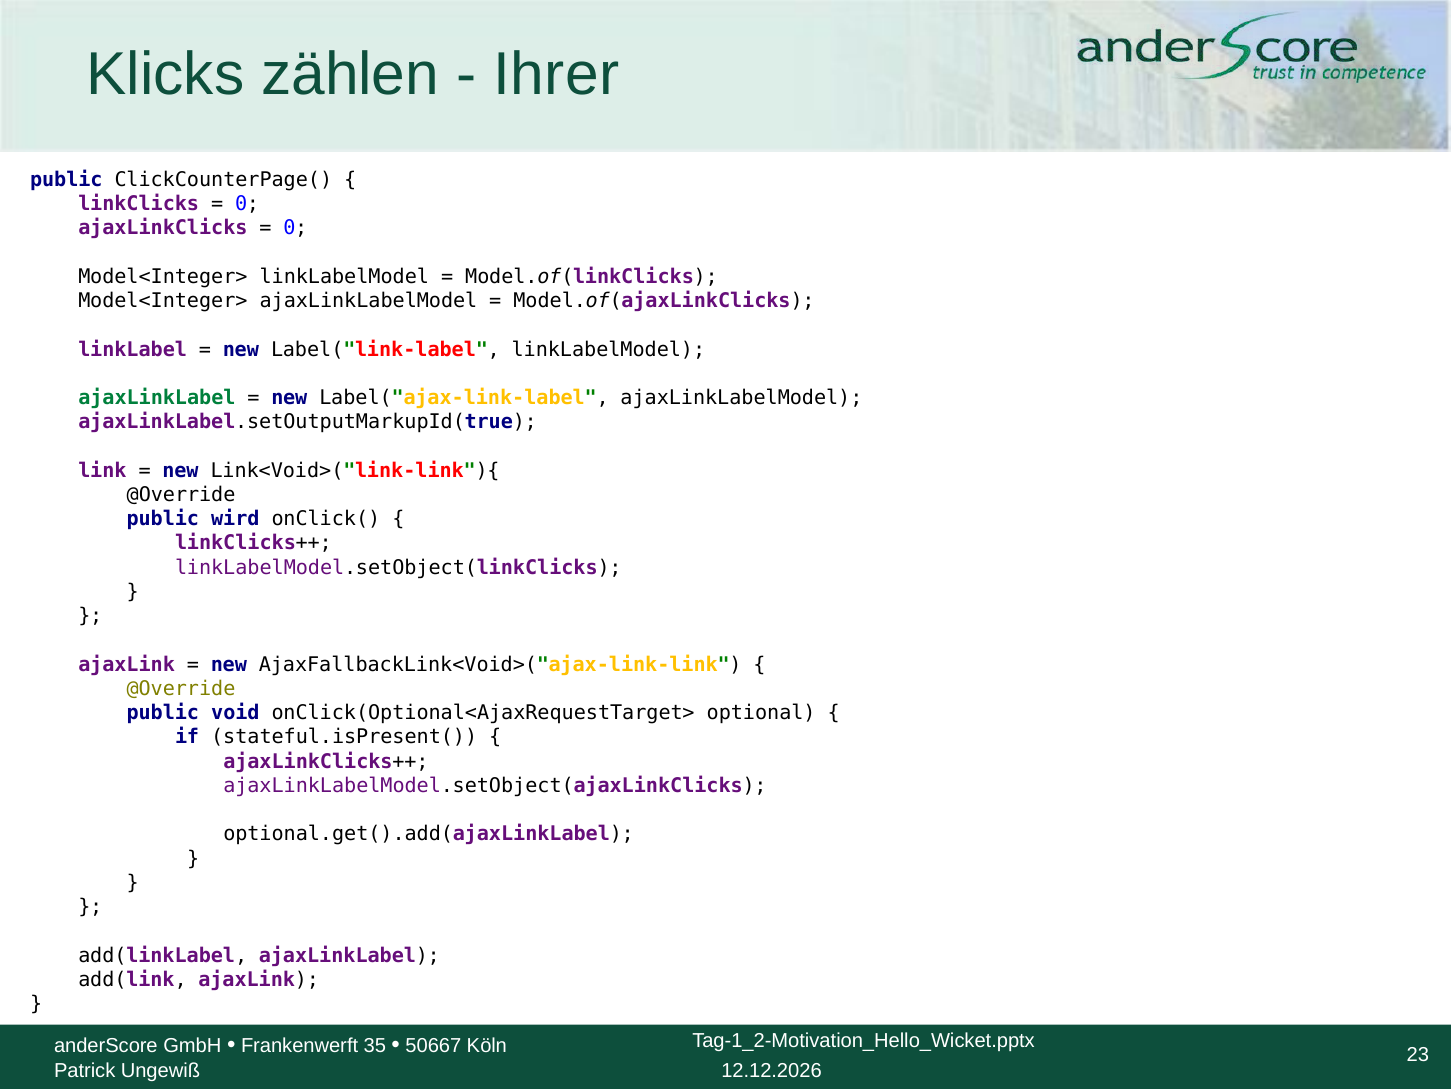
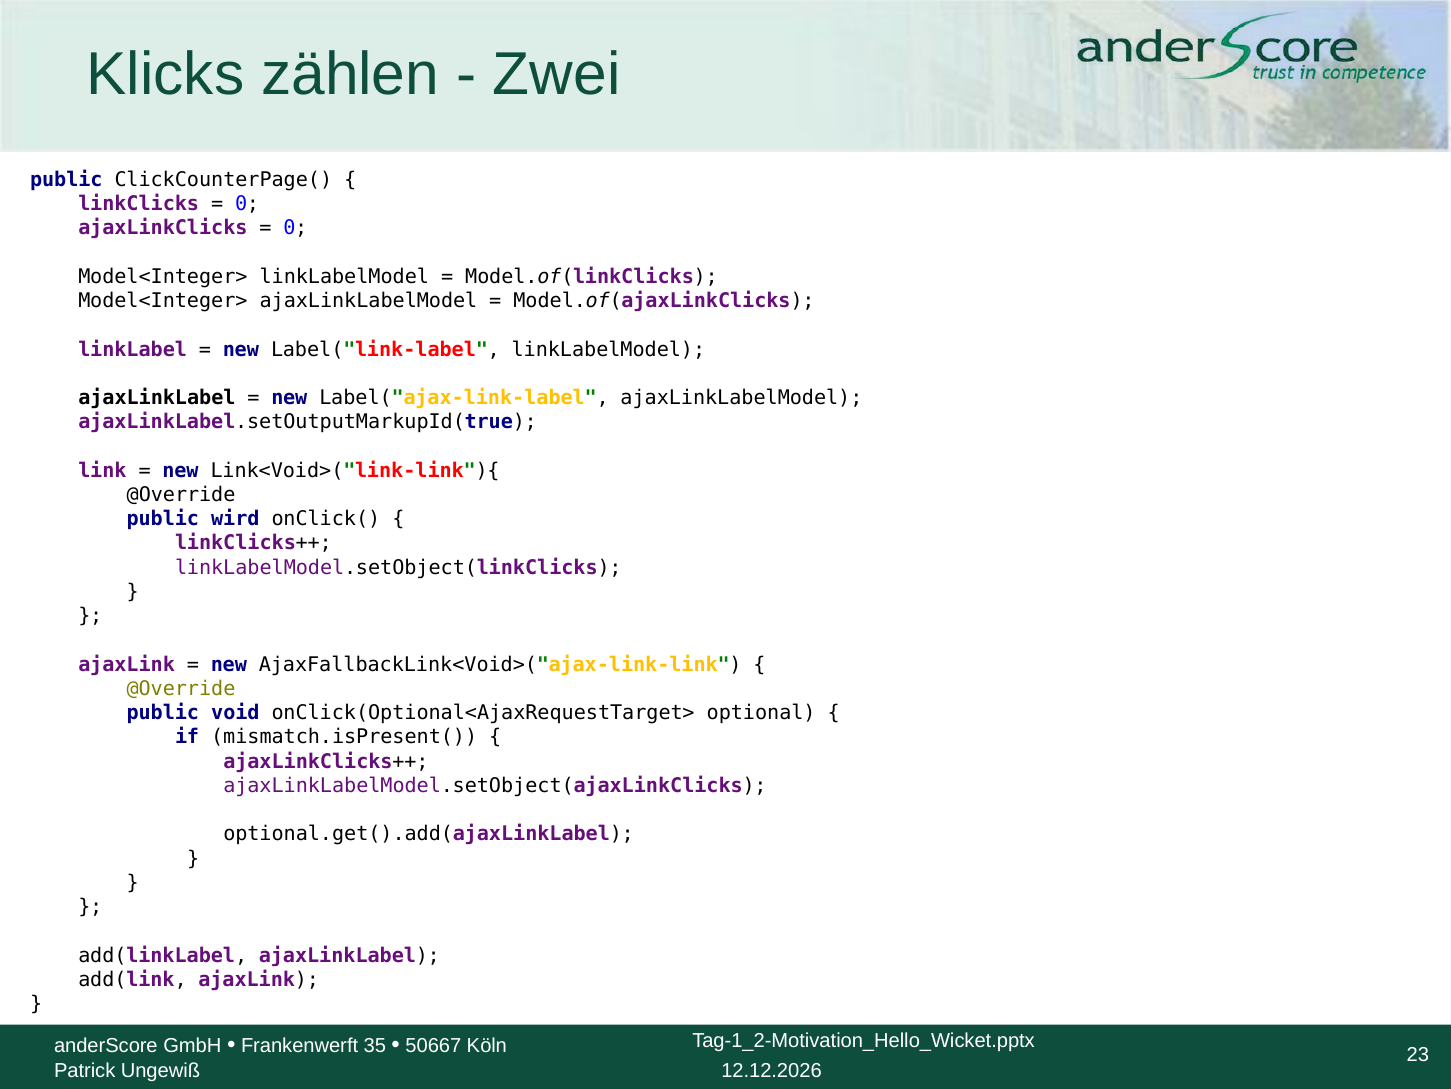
Ihrer: Ihrer -> Zwei (557, 74)
ajaxLinkLabel colour: green -> black (157, 398)
stateful.isPresent(: stateful.isPresent( -> mismatch.isPresent( (344, 737)
